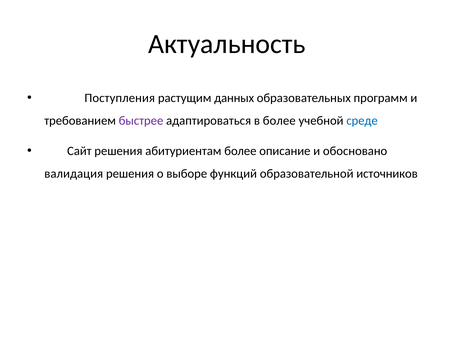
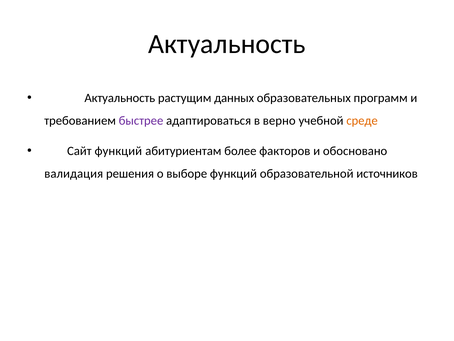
Поступления: Поступления -> Актуальность (120, 98)
в более: более -> верно (279, 121)
среде colour: blue -> orange (362, 121)
Сайт решения: решения -> функций (118, 151)
описание: описание -> факторов (285, 151)
